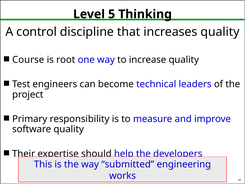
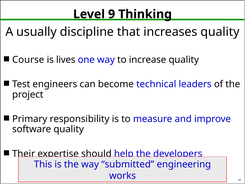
5: 5 -> 9 (112, 14)
control: control -> usually (37, 32)
root: root -> lives (66, 60)
